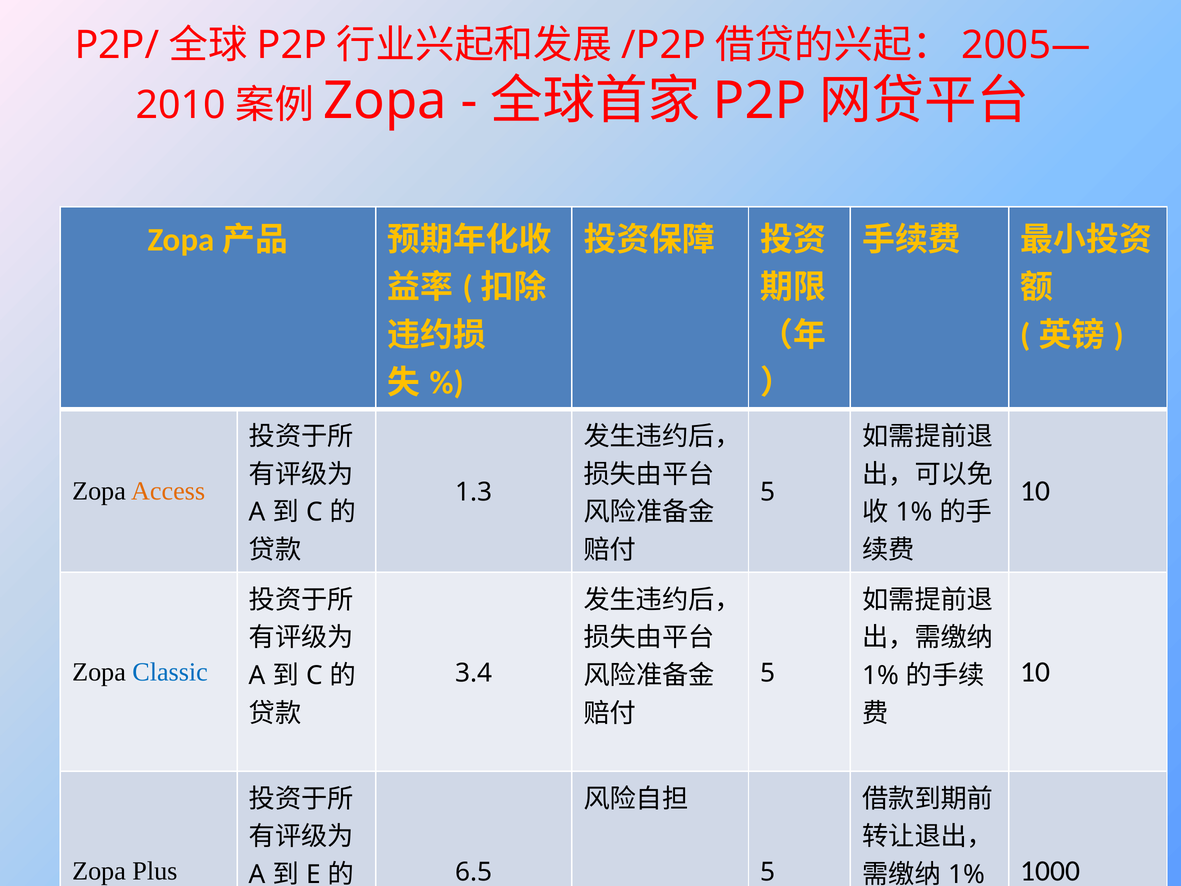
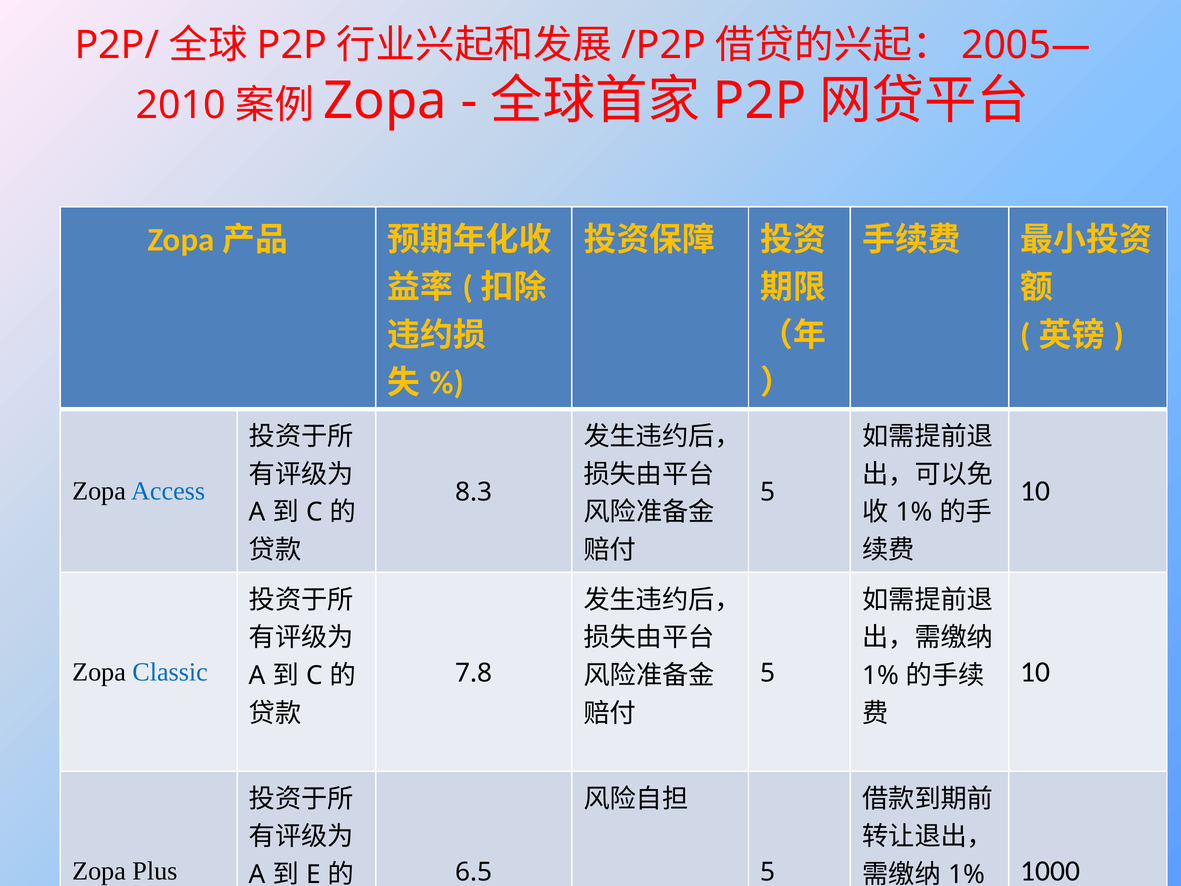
Access colour: orange -> blue (168, 491)
1.3: 1.3 -> 8.3 (474, 492)
3.4: 3.4 -> 7.8 (474, 673)
